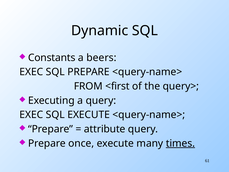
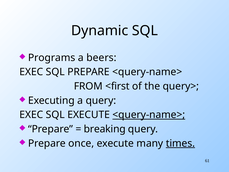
Constants: Constants -> Programs (52, 58)
<query-name> underline: none -> present (149, 115)
attribute: attribute -> breaking (105, 129)
